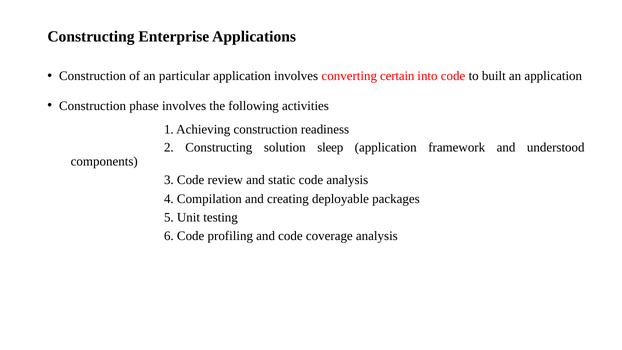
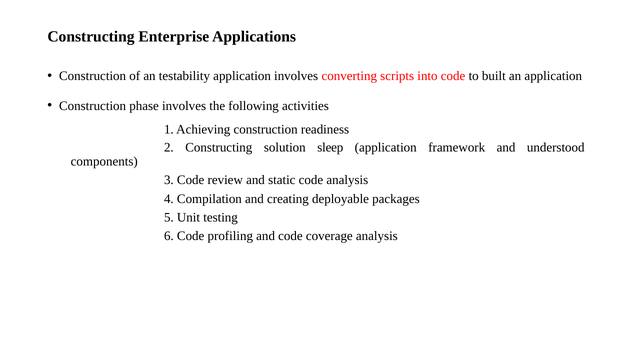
particular: particular -> testability (184, 76)
certain: certain -> scripts (397, 76)
